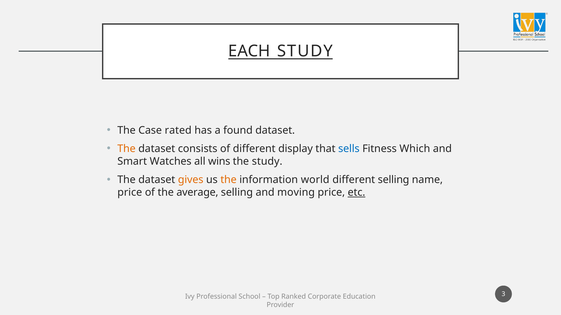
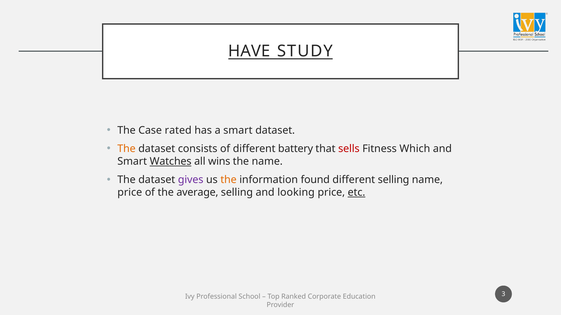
EACH: EACH -> HAVE (249, 51)
a found: found -> smart (238, 131)
display: display -> battery (296, 149)
sells colour: blue -> red (349, 149)
Watches underline: none -> present (171, 162)
the study: study -> name (267, 162)
gives colour: orange -> purple (191, 180)
world: world -> found (315, 180)
moving: moving -> looking (296, 193)
